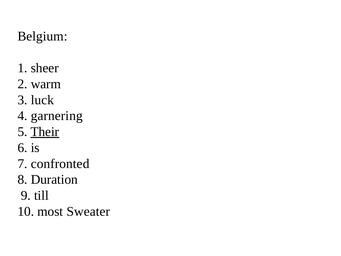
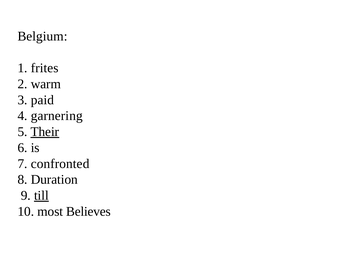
sheer: sheer -> frites (45, 68)
luck: luck -> paid (42, 100)
till underline: none -> present (41, 195)
Sweater: Sweater -> Believes (89, 211)
